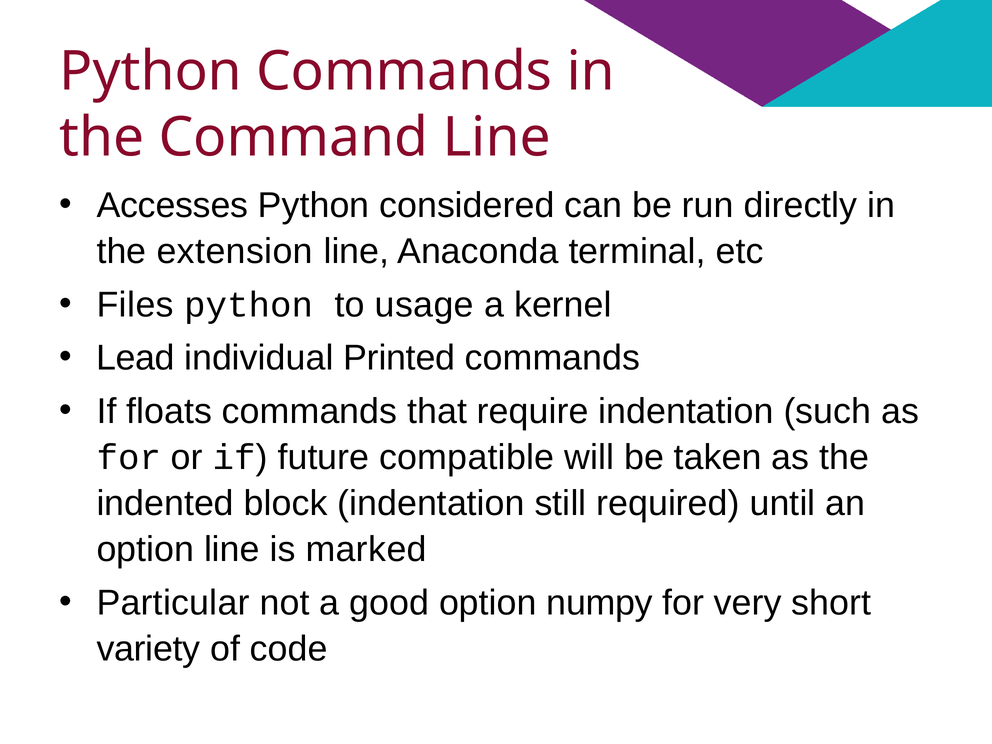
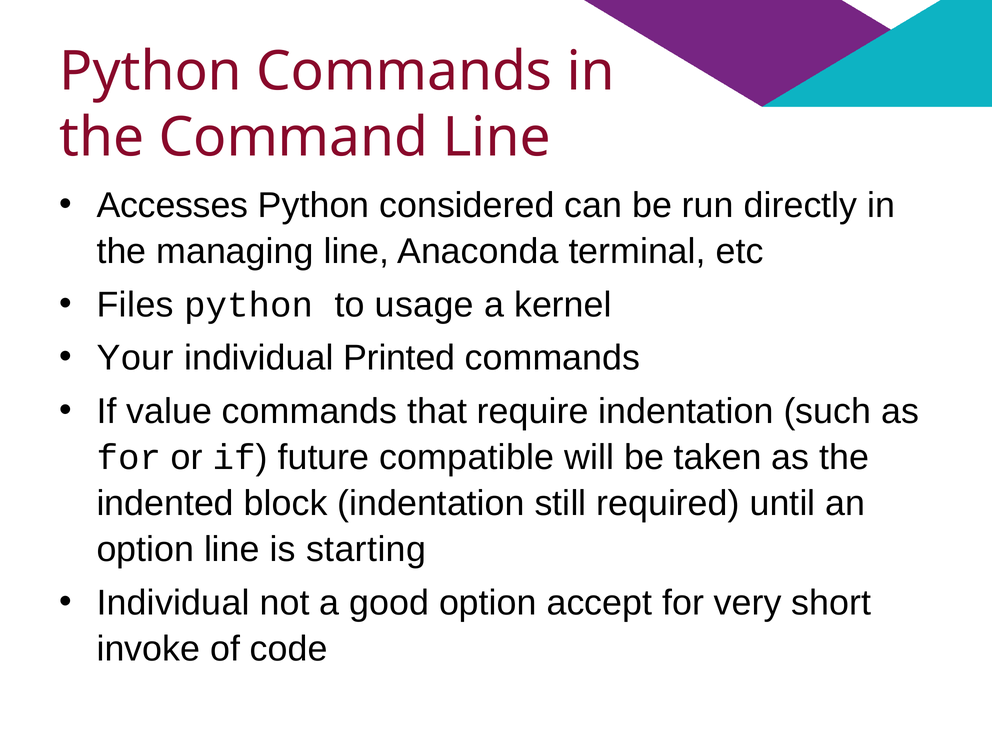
extension: extension -> managing (235, 252)
Lead: Lead -> Your (135, 358)
floats: floats -> value (169, 411)
marked: marked -> starting (366, 550)
Particular: Particular -> Individual (173, 603)
numpy: numpy -> accept (599, 603)
variety: variety -> invoke (148, 649)
